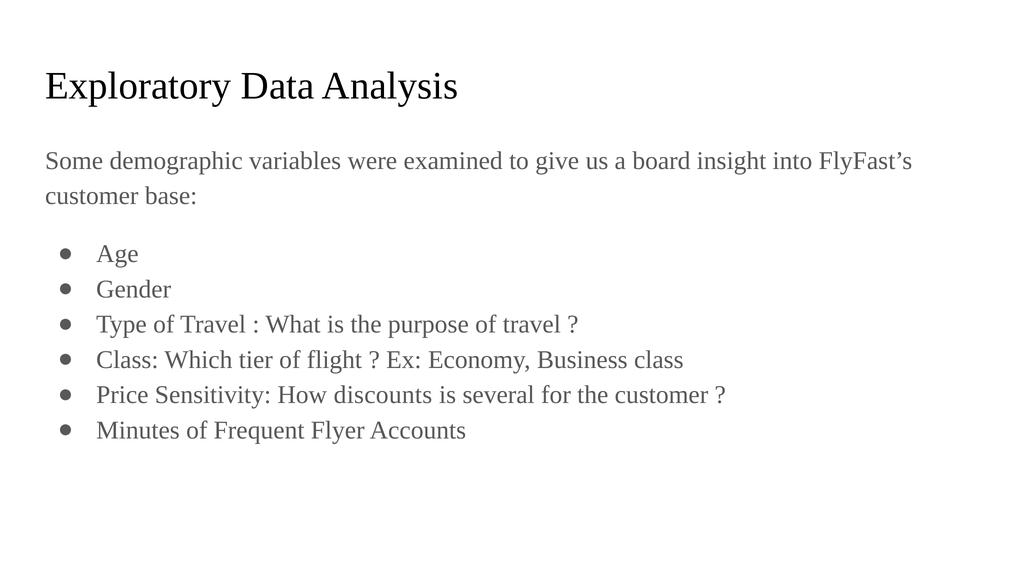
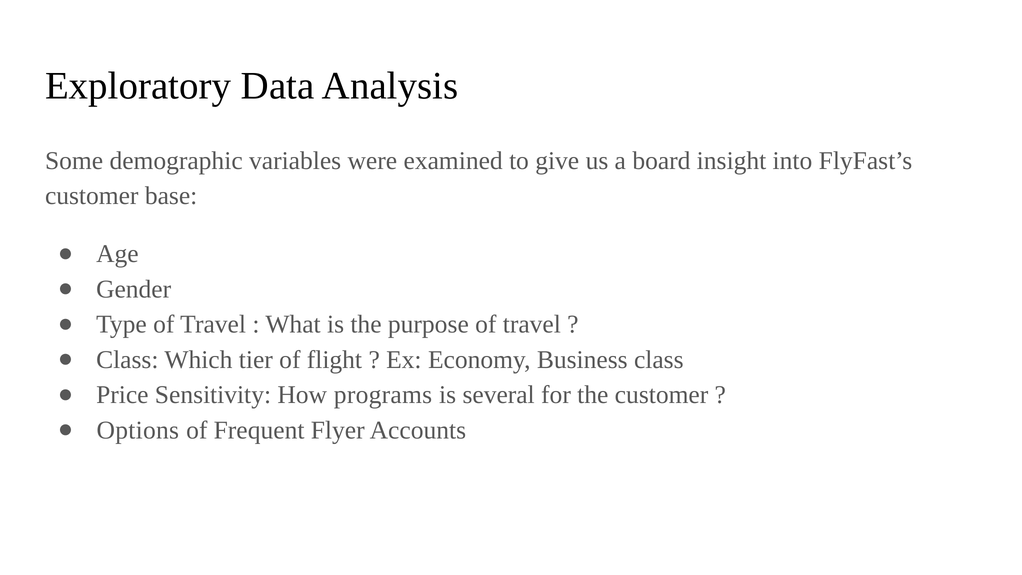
discounts: discounts -> programs (383, 395)
Minutes: Minutes -> Options (138, 430)
